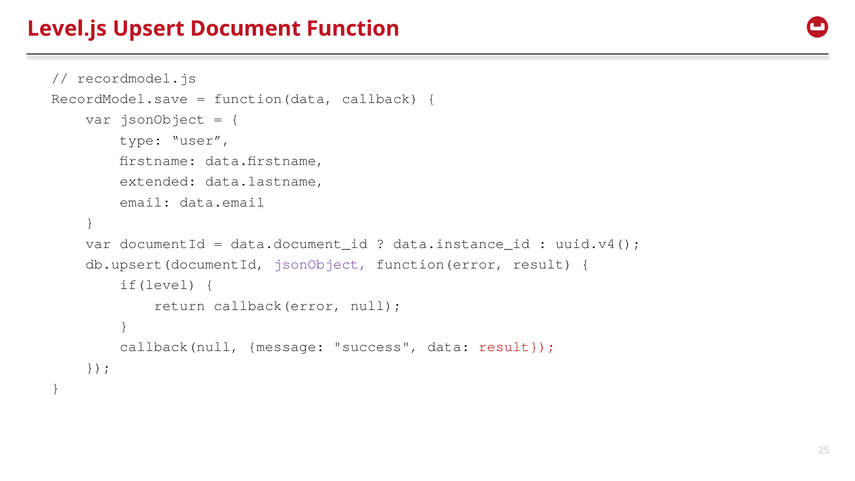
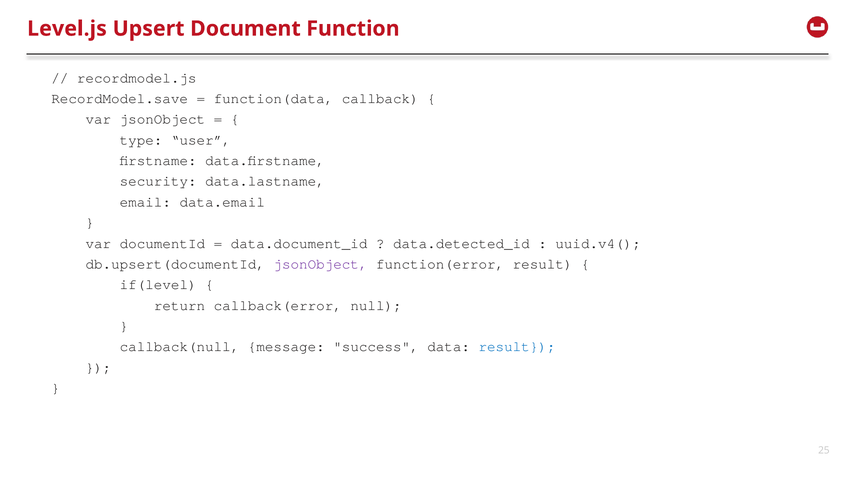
extended: extended -> security (158, 181)
data.instance_id: data.instance_id -> data.detected_id (461, 243)
result colour: red -> blue (517, 347)
